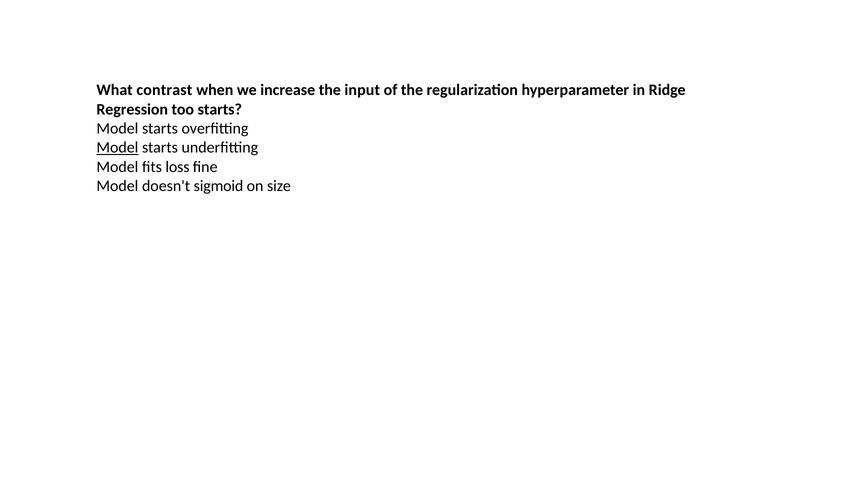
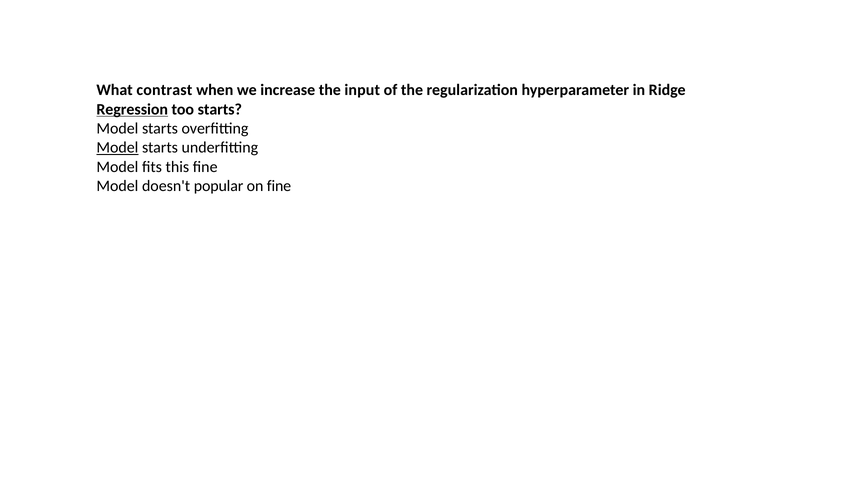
Regression underline: none -> present (132, 109)
loss: loss -> this (177, 167)
sigmoid: sigmoid -> popular (219, 186)
on size: size -> fine (279, 186)
